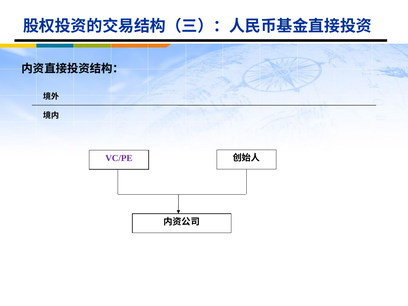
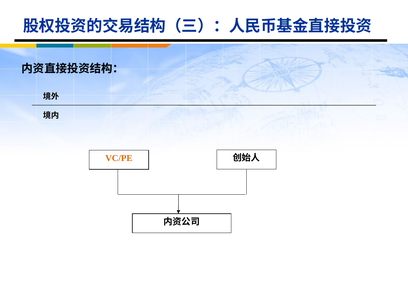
VC/PE colour: purple -> orange (119, 158)
